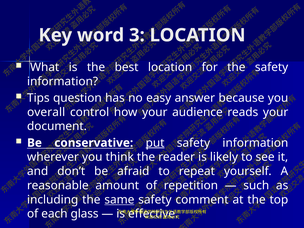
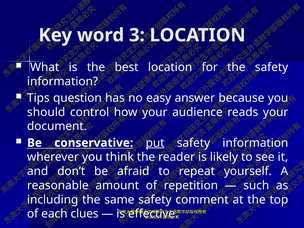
overall: overall -> should (46, 112)
same underline: present -> none (119, 200)
glass: glass -> clues (85, 214)
